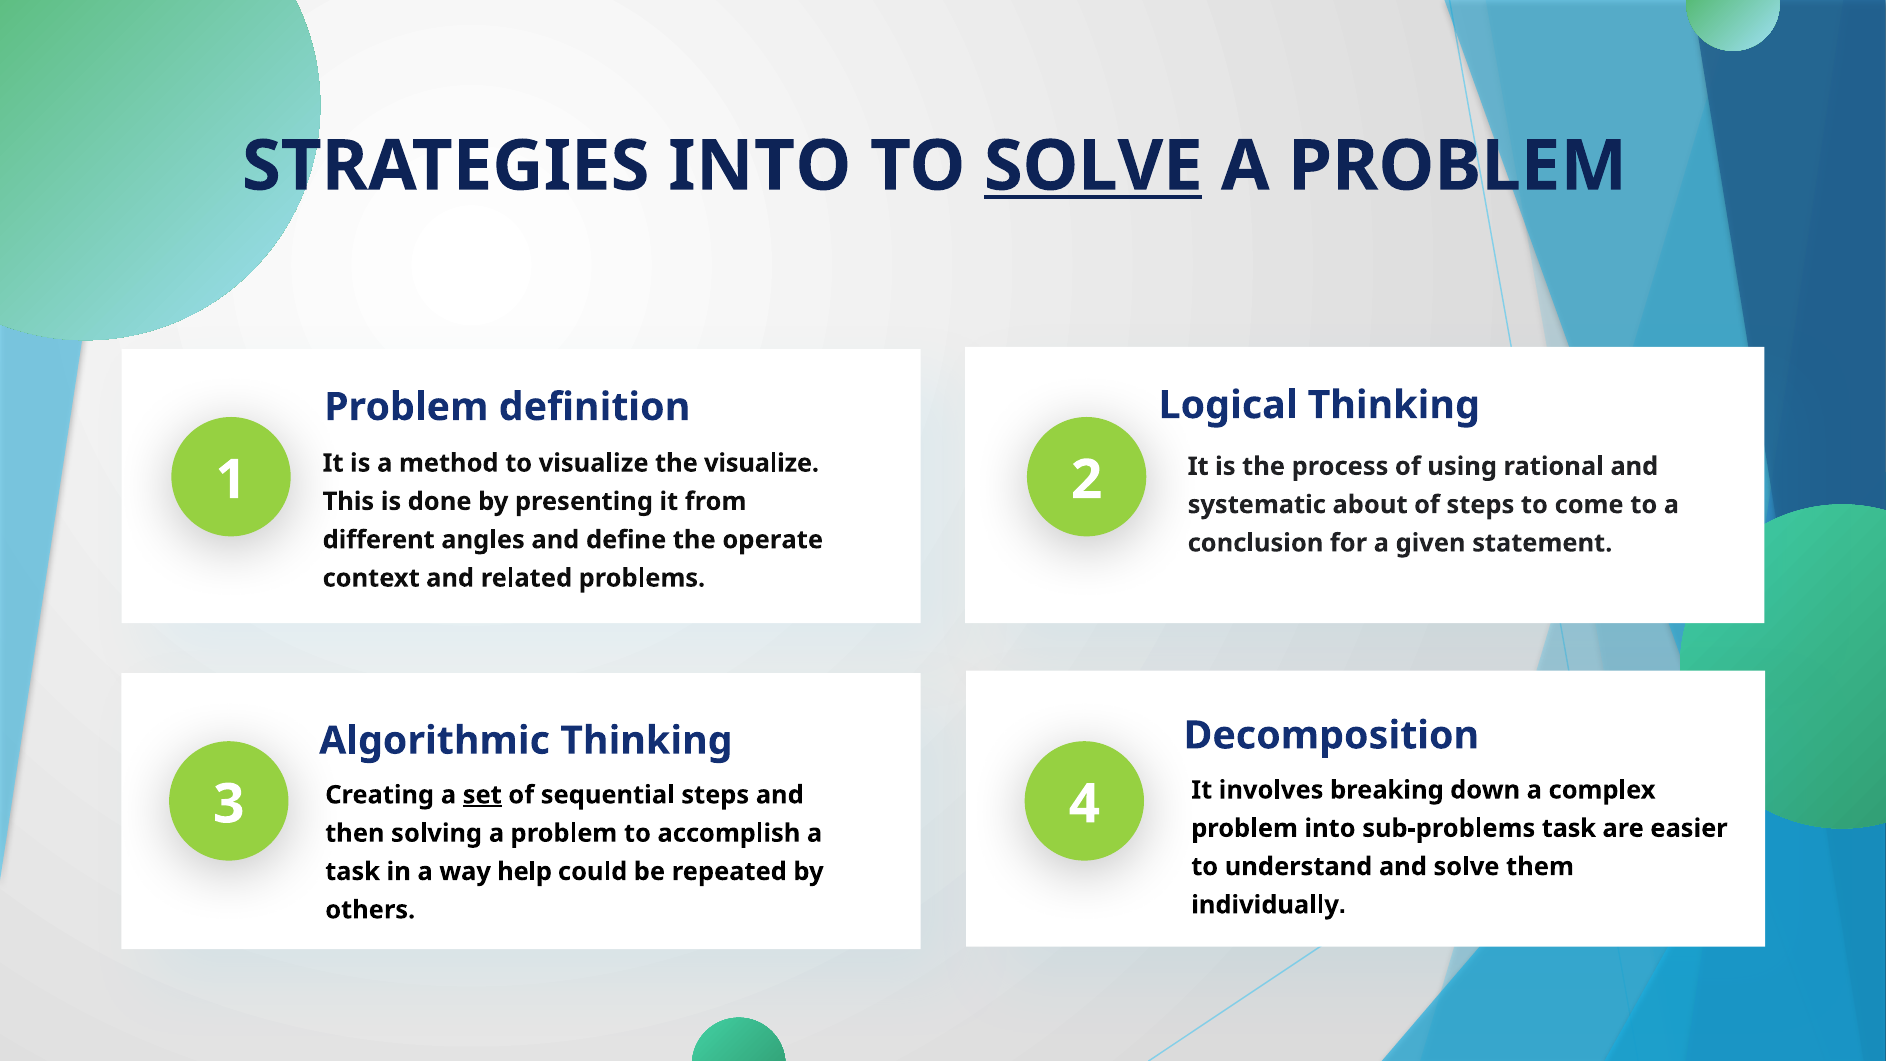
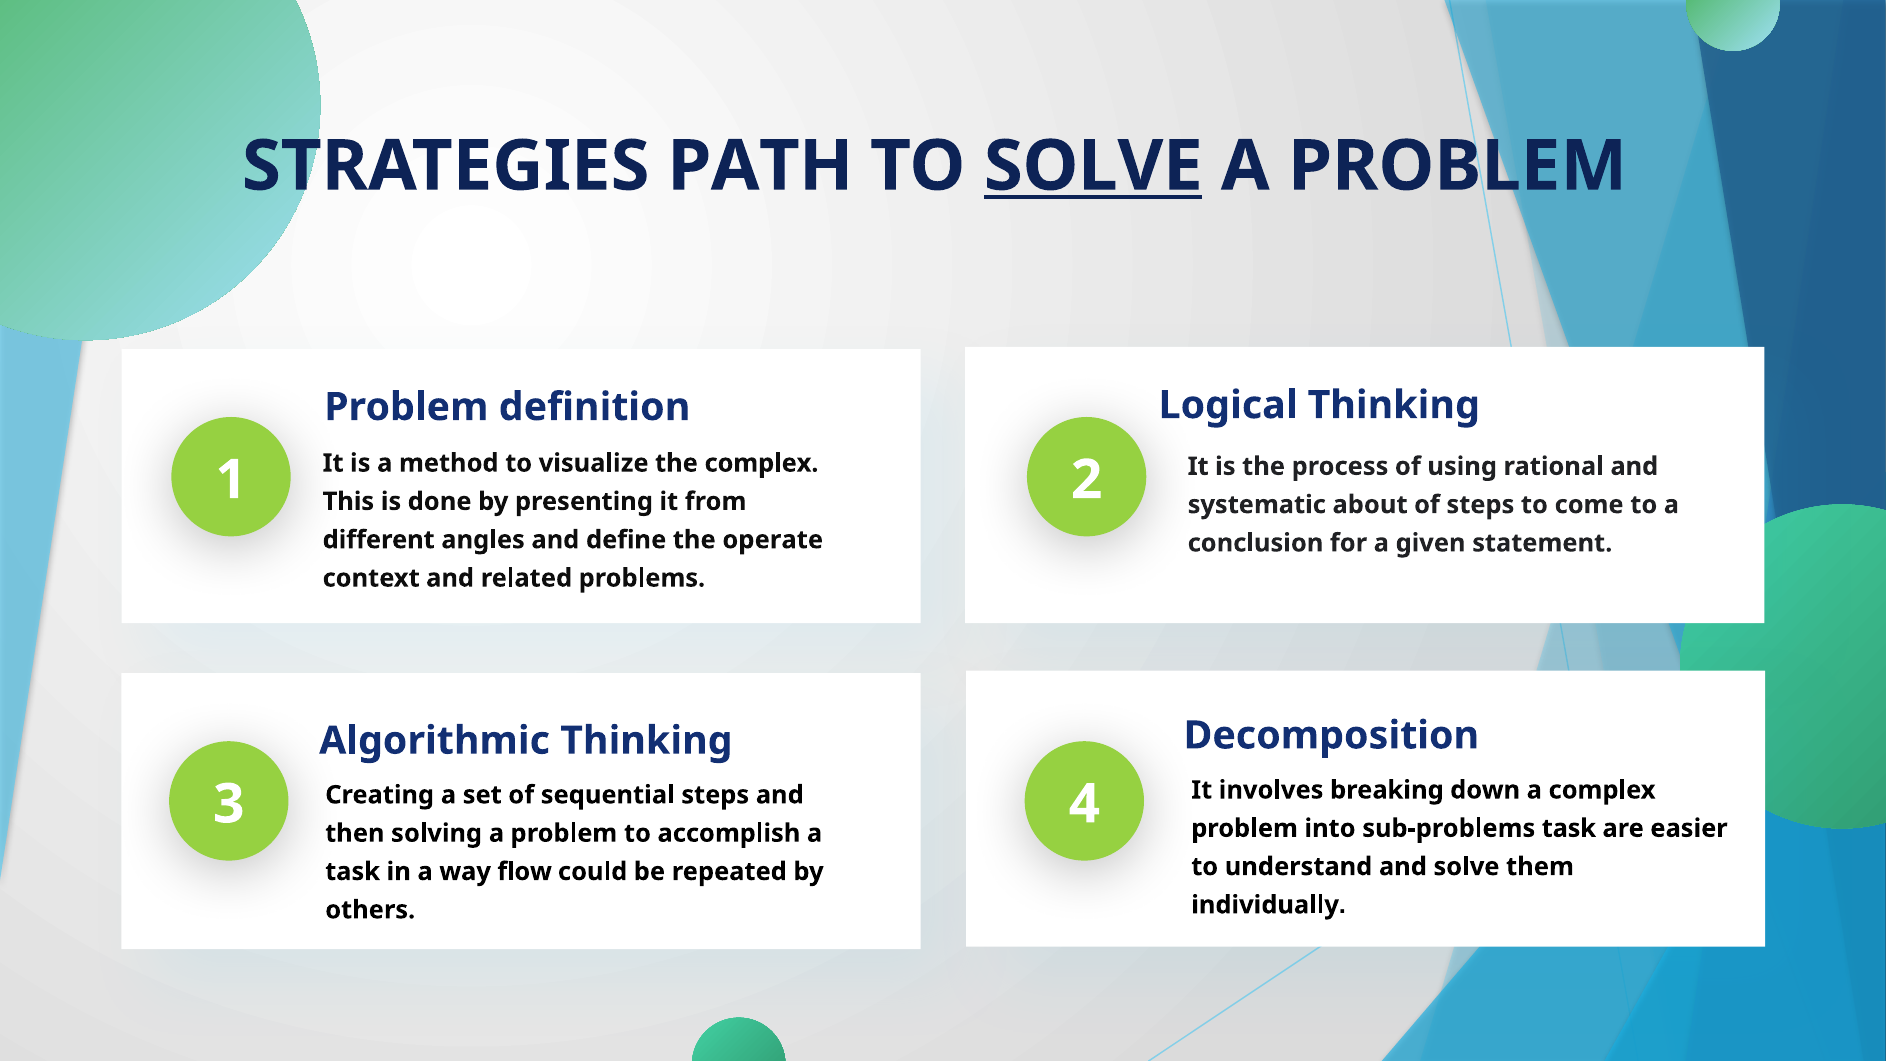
STRATEGIES INTO: INTO -> PATH (760, 166)
the visualize: visualize -> complex (761, 463)
set underline: present -> none (482, 795)
help: help -> flow (525, 871)
